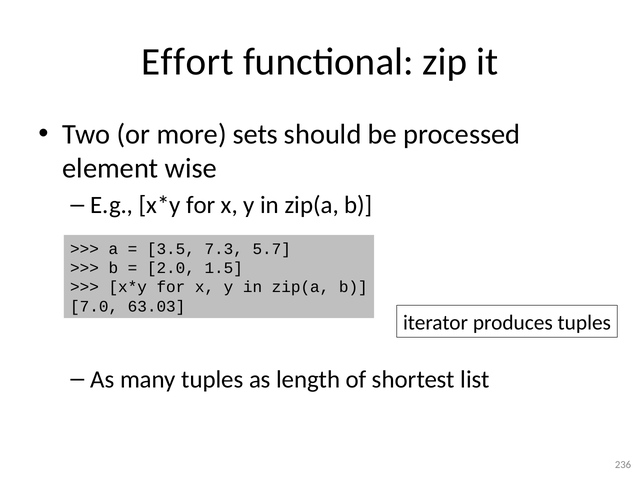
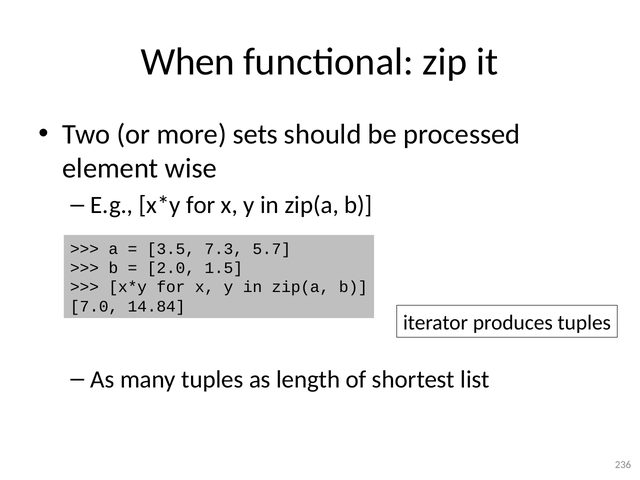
Effort: Effort -> When (188, 62)
63.03: 63.03 -> 14.84 (157, 306)
